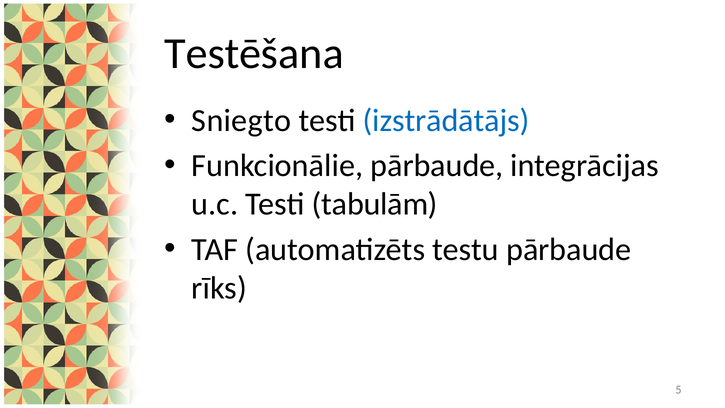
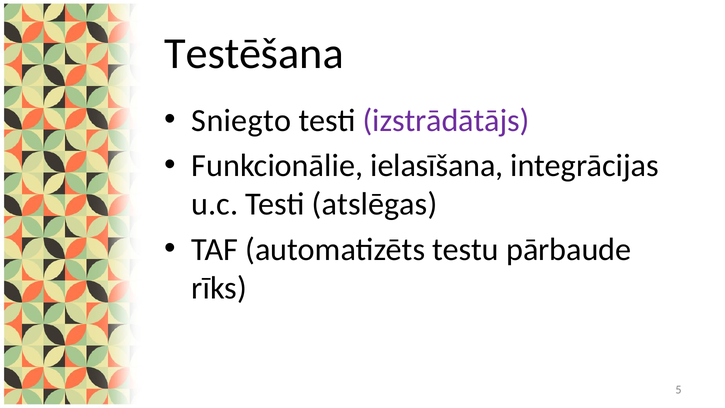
izstrādātājs colour: blue -> purple (446, 120)
Funkcionālie pārbaude: pārbaude -> ielasīšana (437, 166)
tabulām: tabulām -> atslēgas (375, 204)
